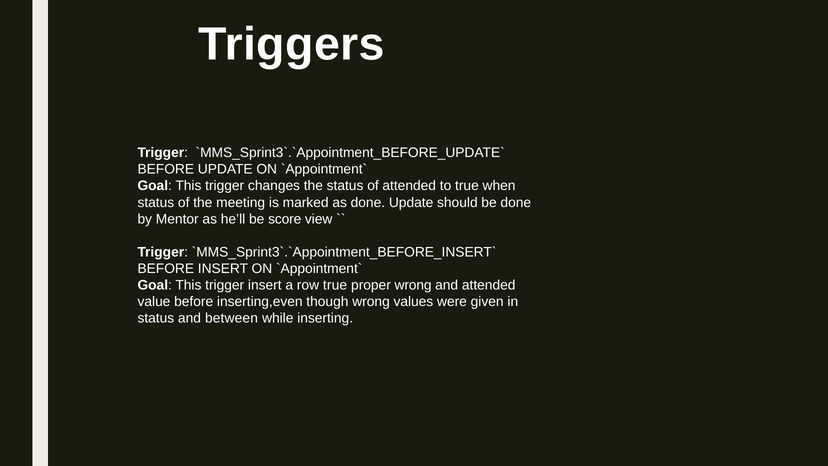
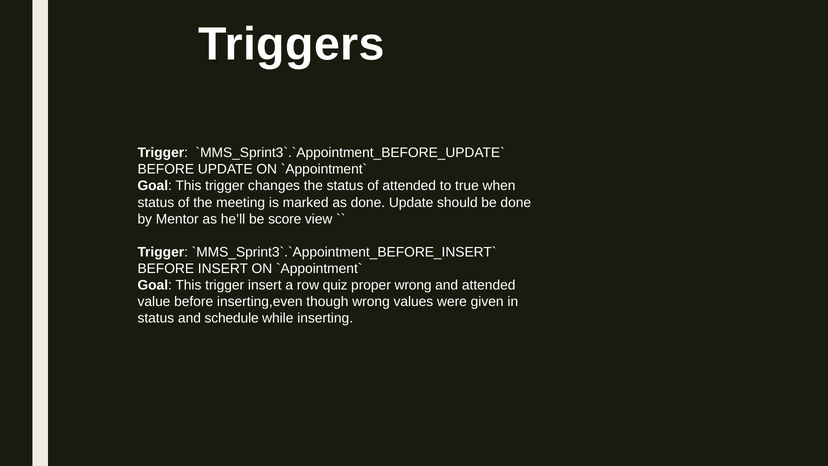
row true: true -> quiz (335, 285)
between: between -> schedule (232, 318)
